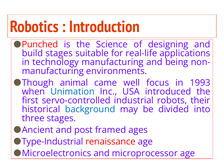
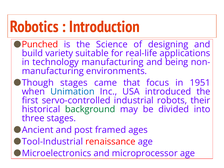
build stages: stages -> variety (59, 53)
Though animal: animal -> stages (74, 83)
well: well -> that (132, 83)
1993: 1993 -> 1951 (200, 83)
background colour: blue -> green (90, 109)
Type-Industrial: Type-Industrial -> Tool-Industrial (52, 142)
